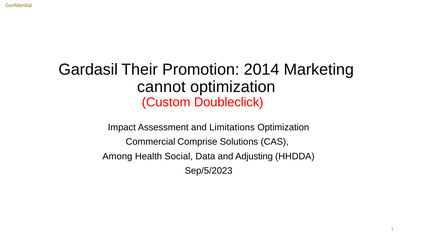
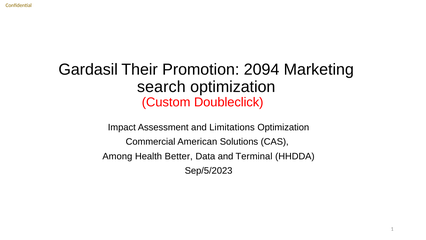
2014: 2014 -> 2094 (262, 69)
cannot: cannot -> search (161, 87)
Comprise: Comprise -> American (197, 142)
Social: Social -> Better (179, 156)
Adjusting: Adjusting -> Terminal (254, 156)
